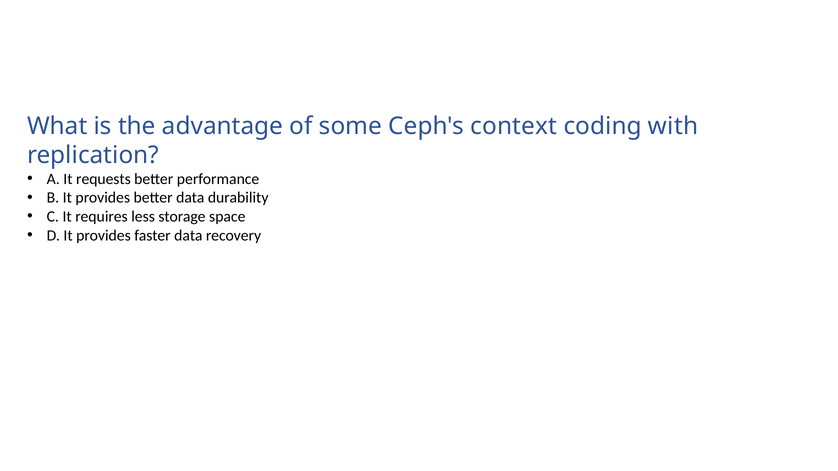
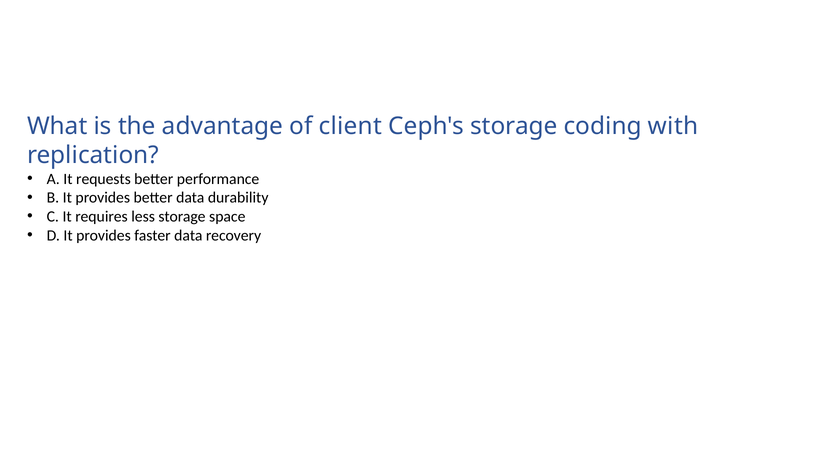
some: some -> client (350, 126)
Ceph's context: context -> storage (514, 126)
